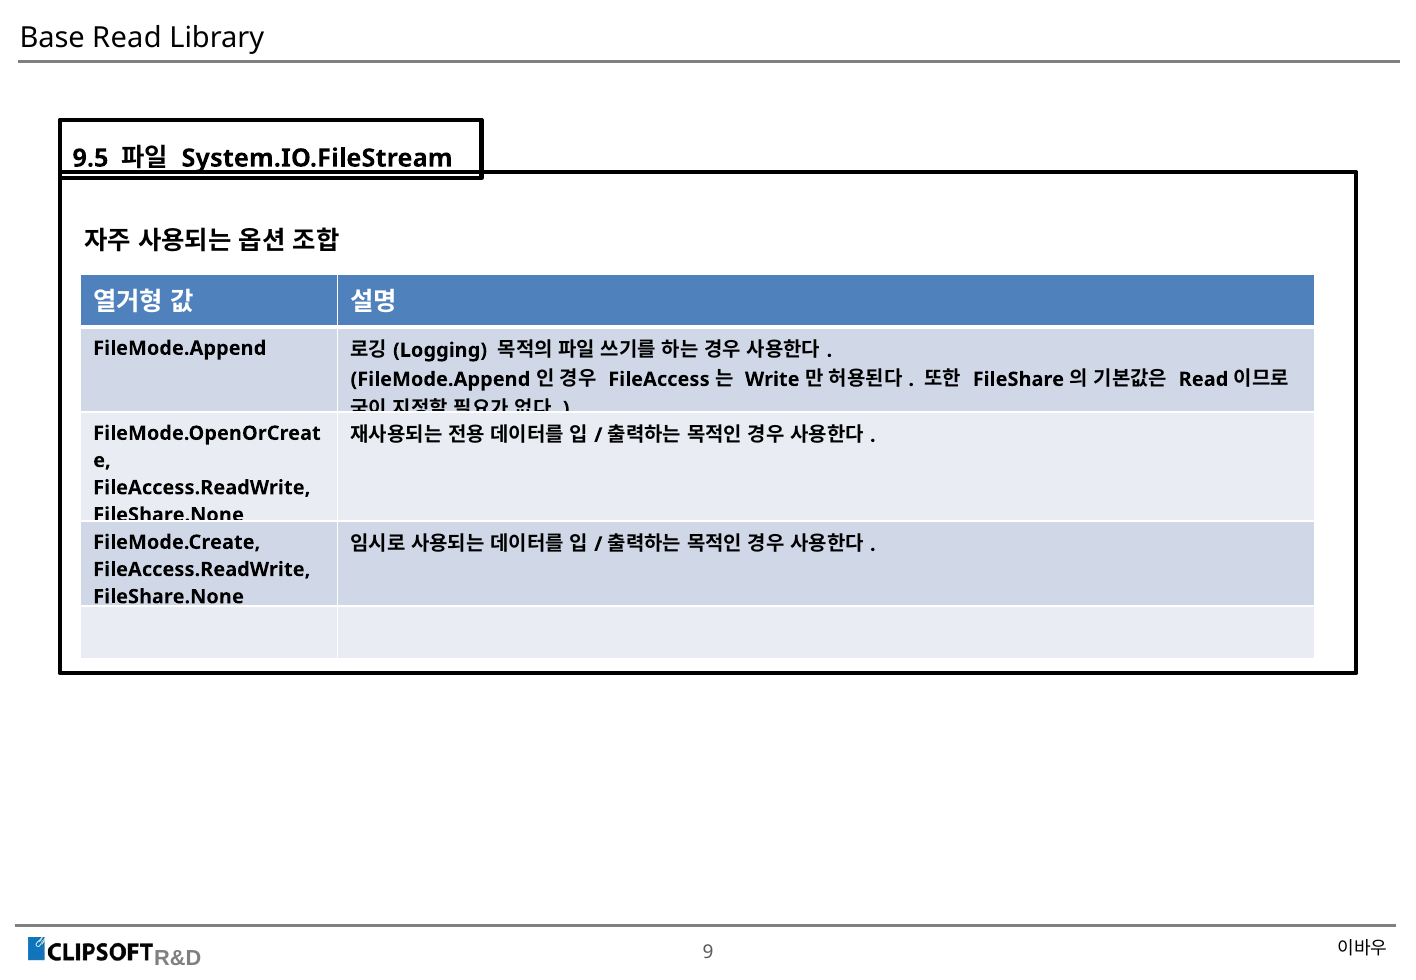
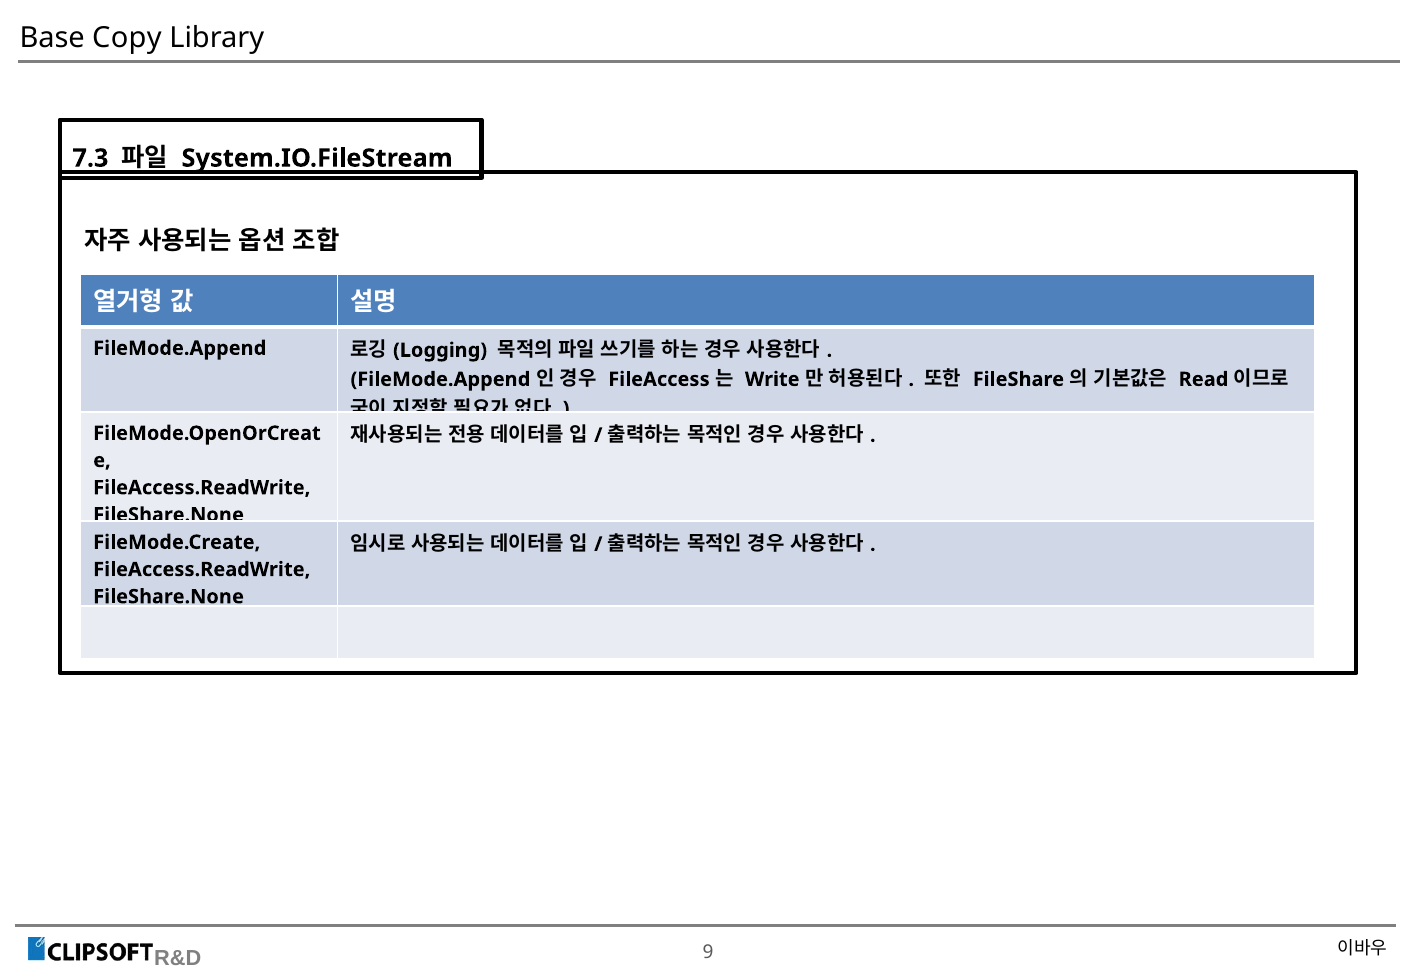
Base Read: Read -> Copy (127, 38)
9.5: 9.5 -> 7.3 (90, 158)
